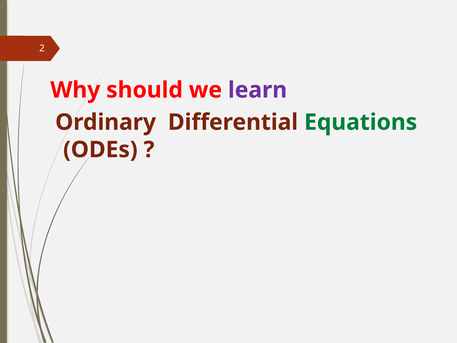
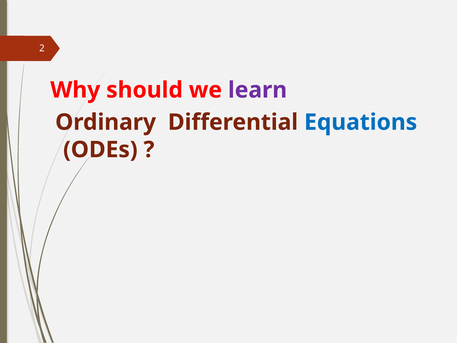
Equations colour: green -> blue (361, 122)
